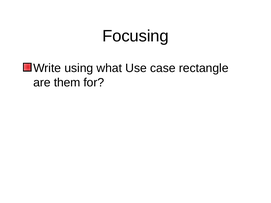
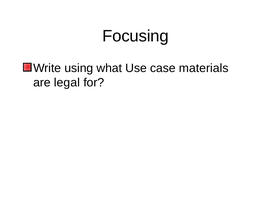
rectangle: rectangle -> materials (204, 68)
them: them -> legal (67, 83)
